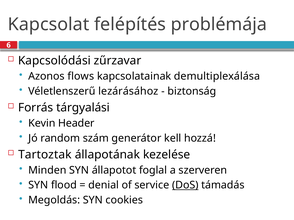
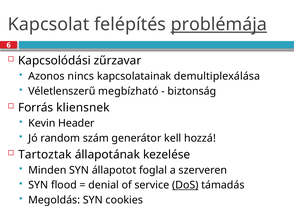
problémája underline: none -> present (219, 25)
flows: flows -> nincs (81, 76)
lezárásához: lezárásához -> megbízható (128, 91)
tárgyalási: tárgyalási -> kliensnek (83, 108)
